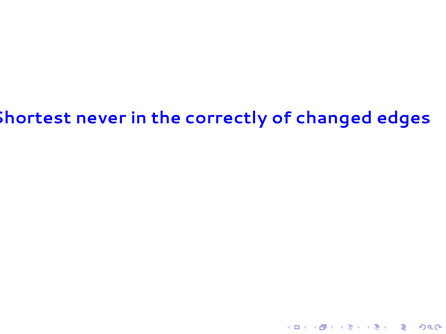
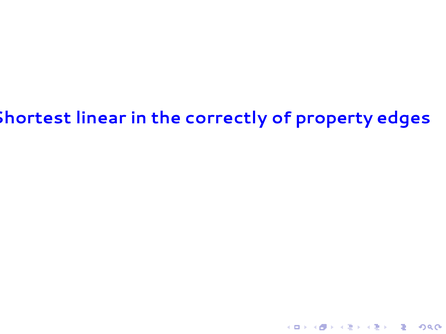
never: never -> linear (101, 118)
changed: changed -> property (334, 118)
